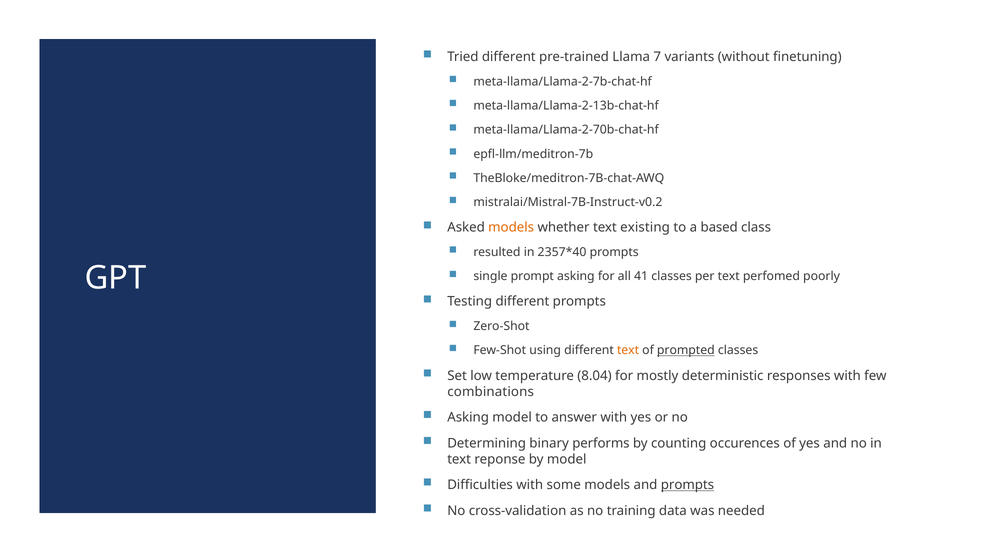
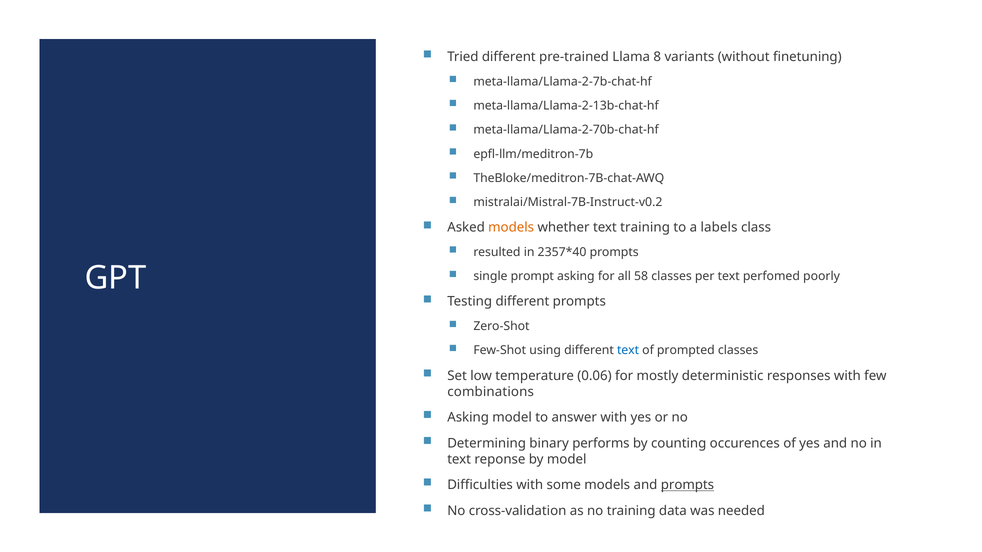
7: 7 -> 8 (657, 57)
text existing: existing -> training (645, 228)
based: based -> labels (719, 228)
41: 41 -> 58 (641, 277)
text colour: orange -> blue (628, 351)
prompted underline: present -> none (686, 351)
8.04: 8.04 -> 0.06 (595, 376)
